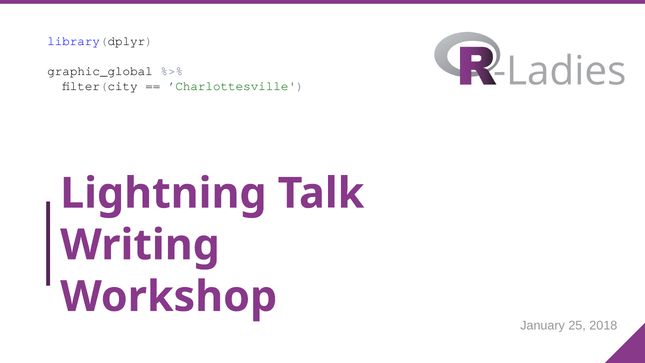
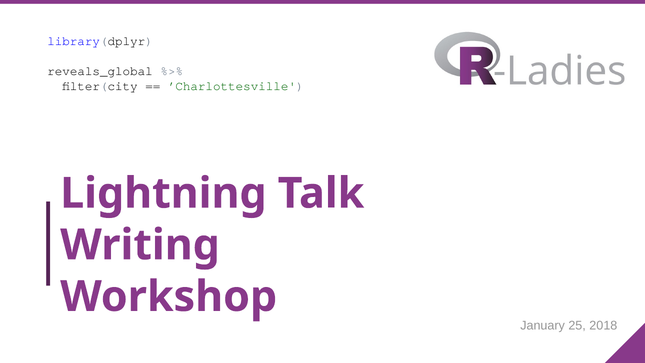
graphic_global: graphic_global -> reveals_global (100, 71)
